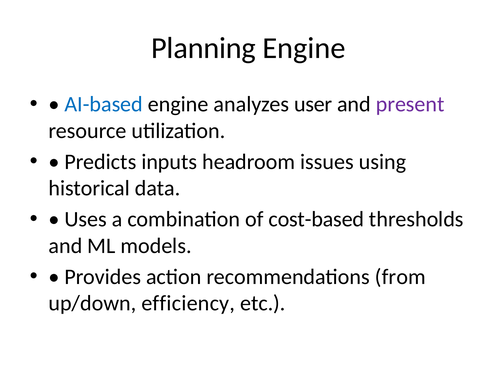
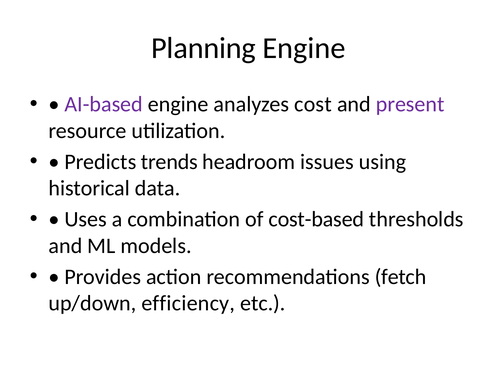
AI-based colour: blue -> purple (104, 104)
user: user -> cost (313, 104)
inputs: inputs -> trends (169, 162)
from: from -> fetch (401, 277)
